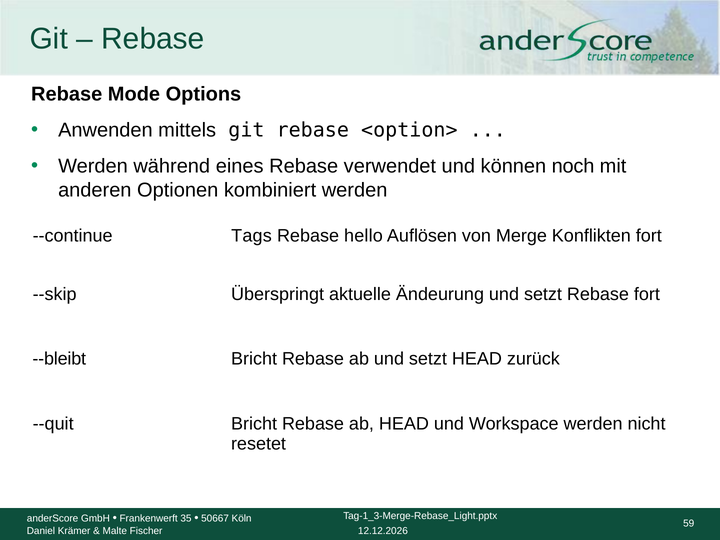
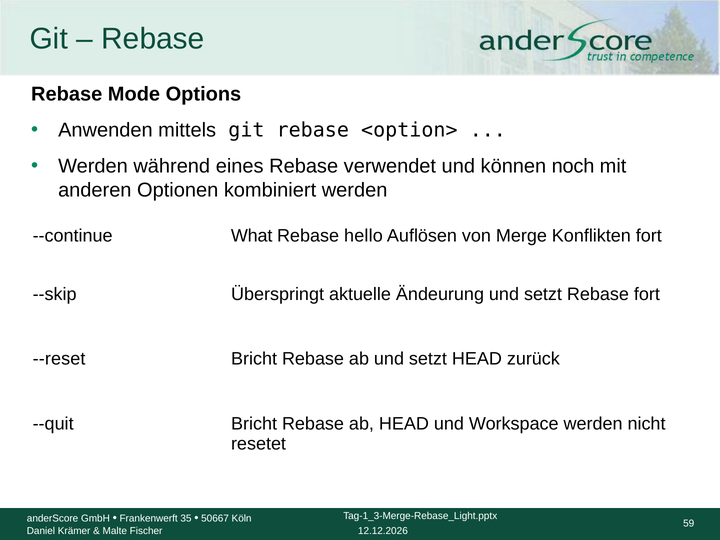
Tags: Tags -> What (252, 236)
--bleibt: --bleibt -> --reset (59, 359)
